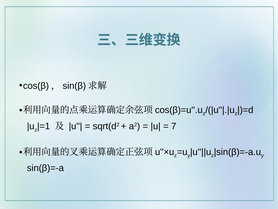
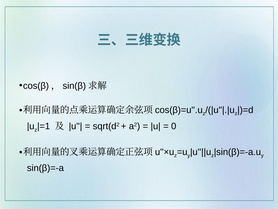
7: 7 -> 0 (174, 126)
